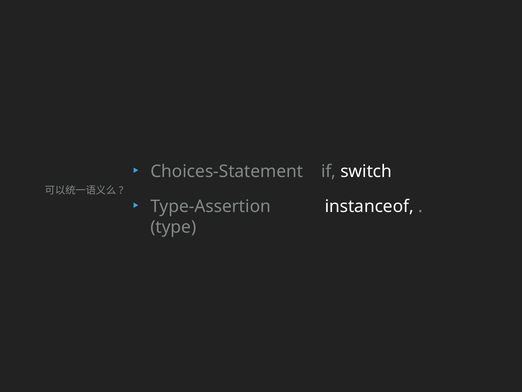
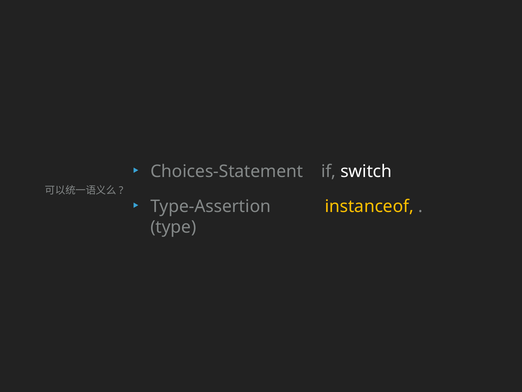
instanceof colour: white -> yellow (369, 206)
